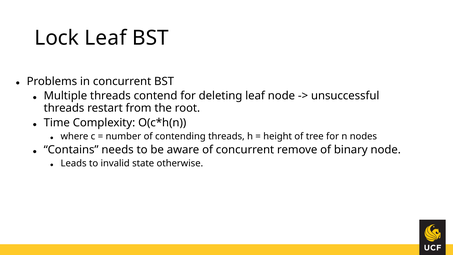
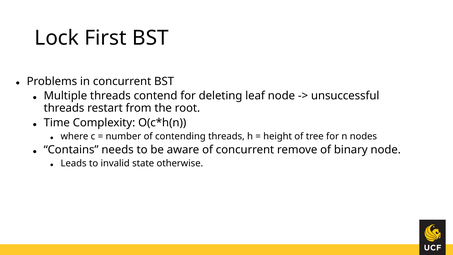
Lock Leaf: Leaf -> First (106, 38)
